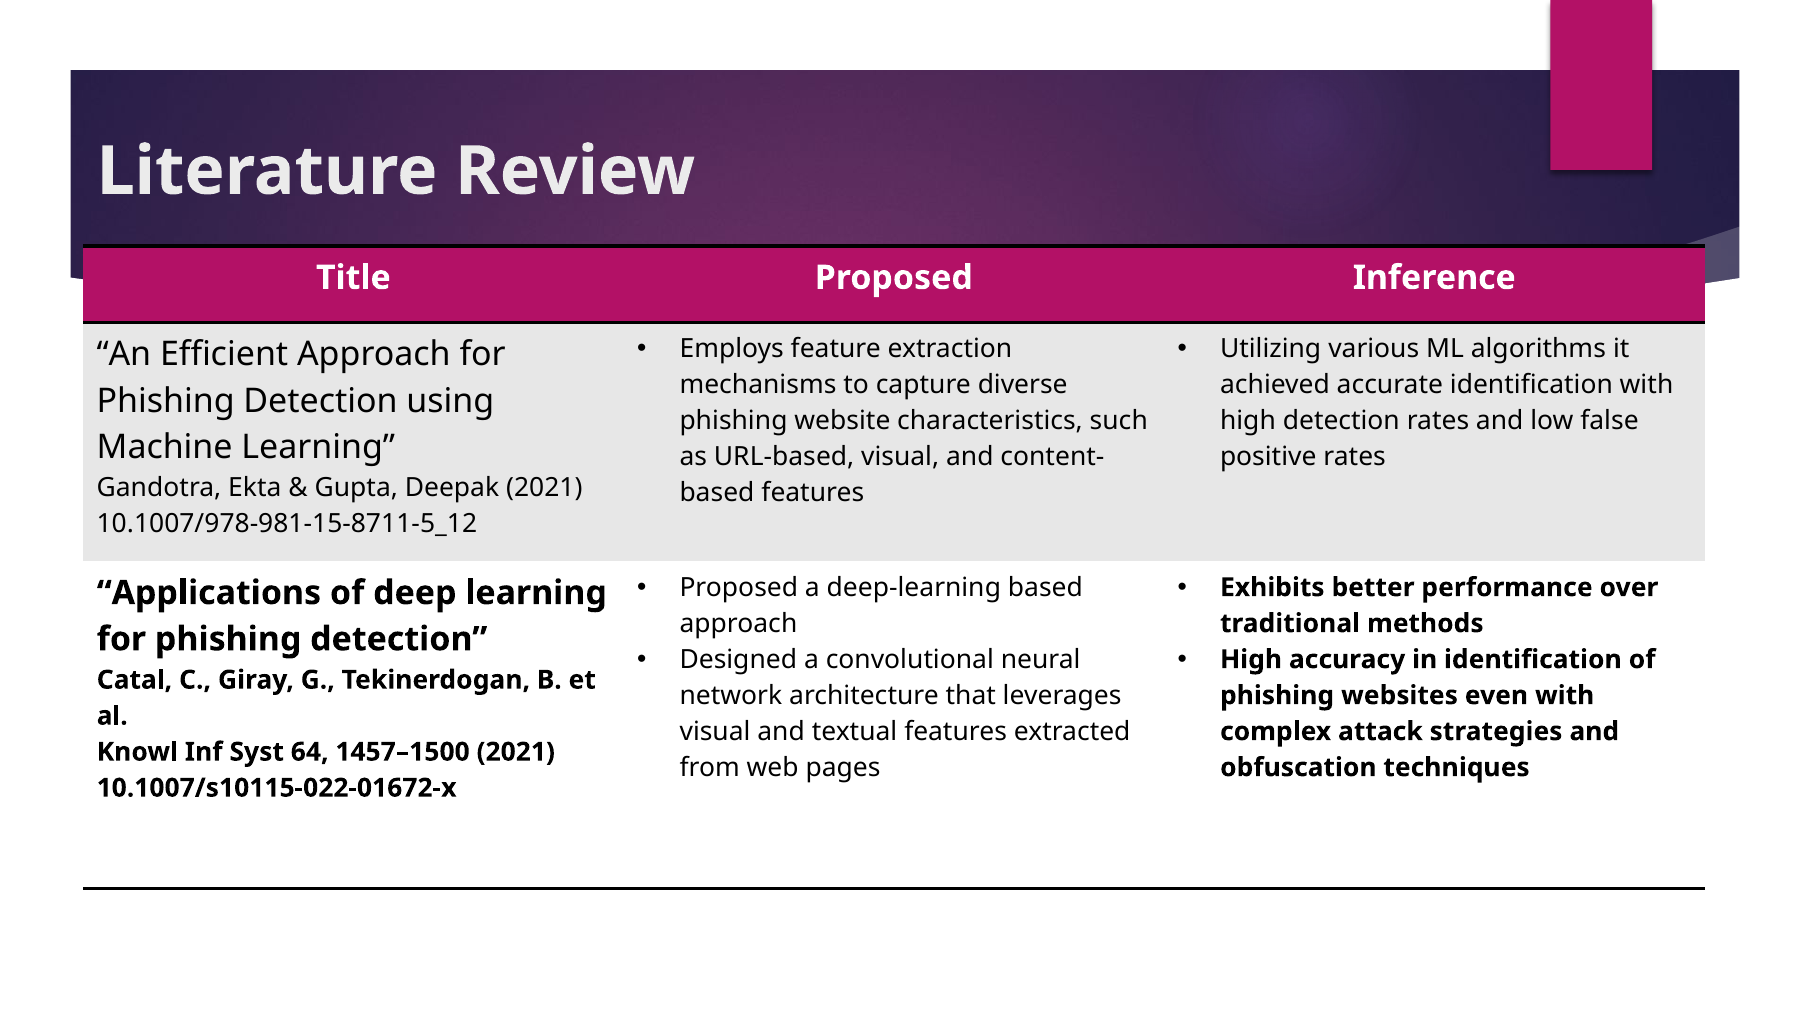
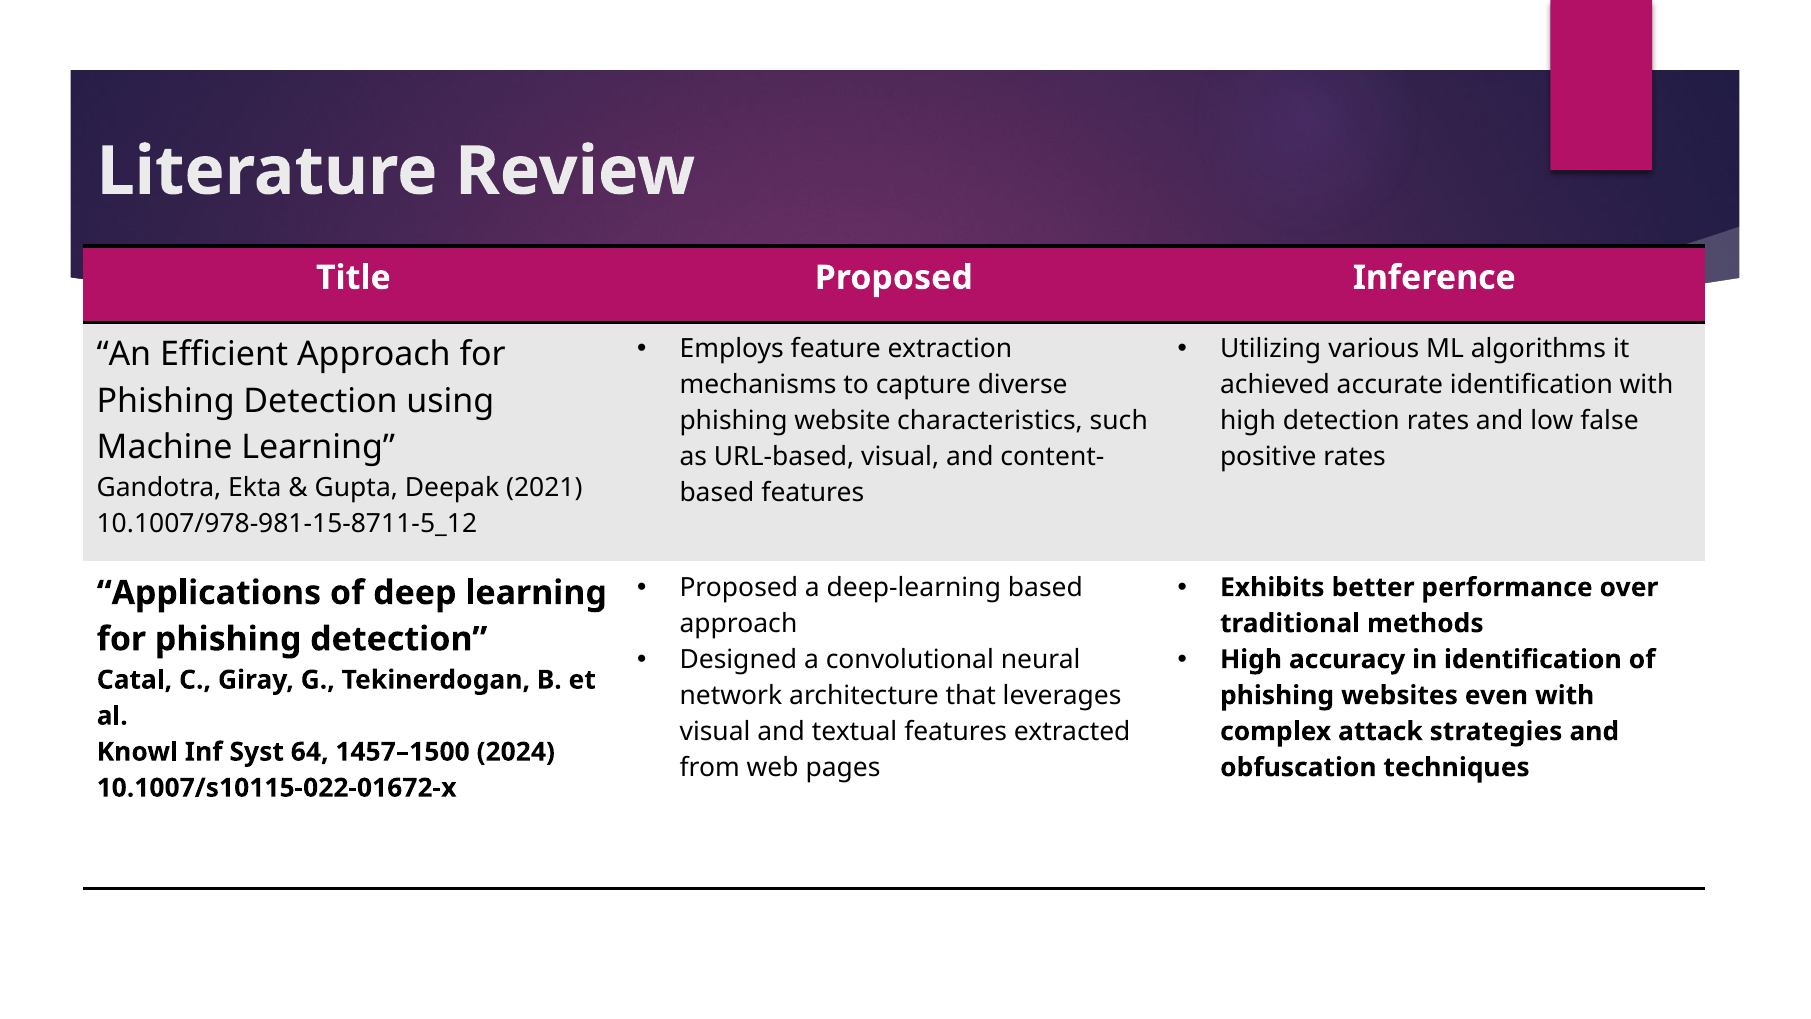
1457–1500 2021: 2021 -> 2024 (516, 752)
